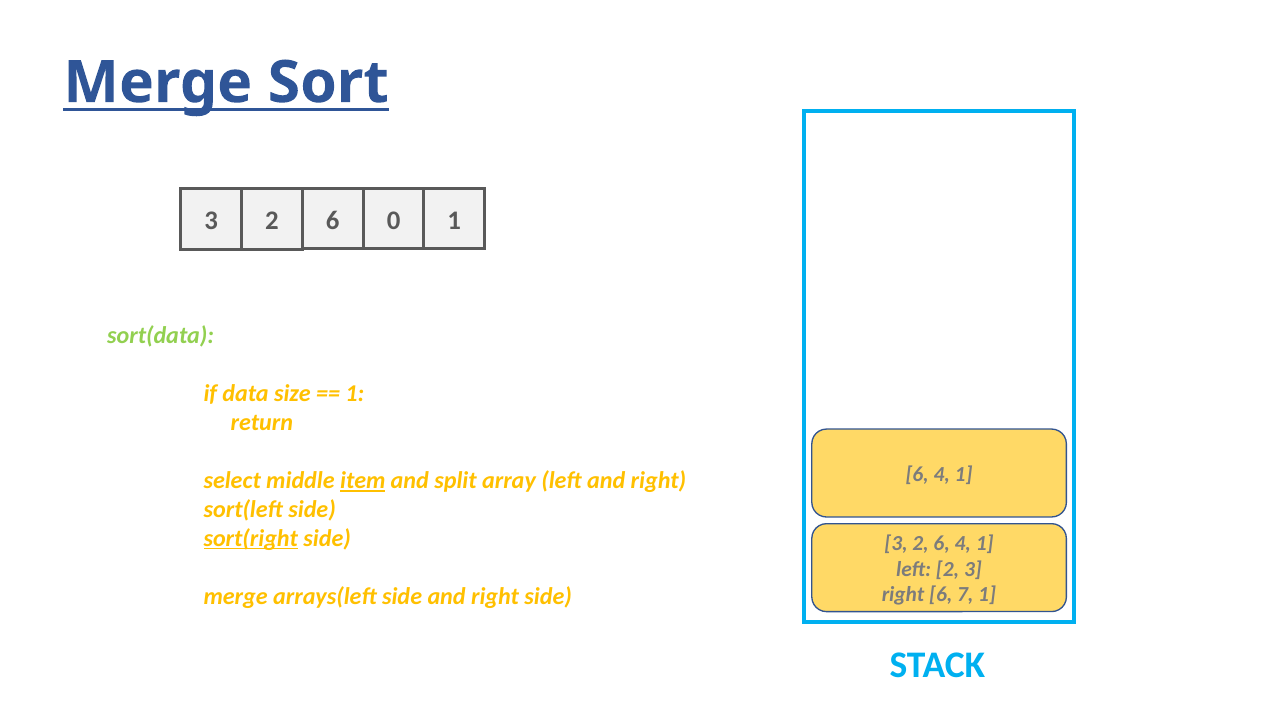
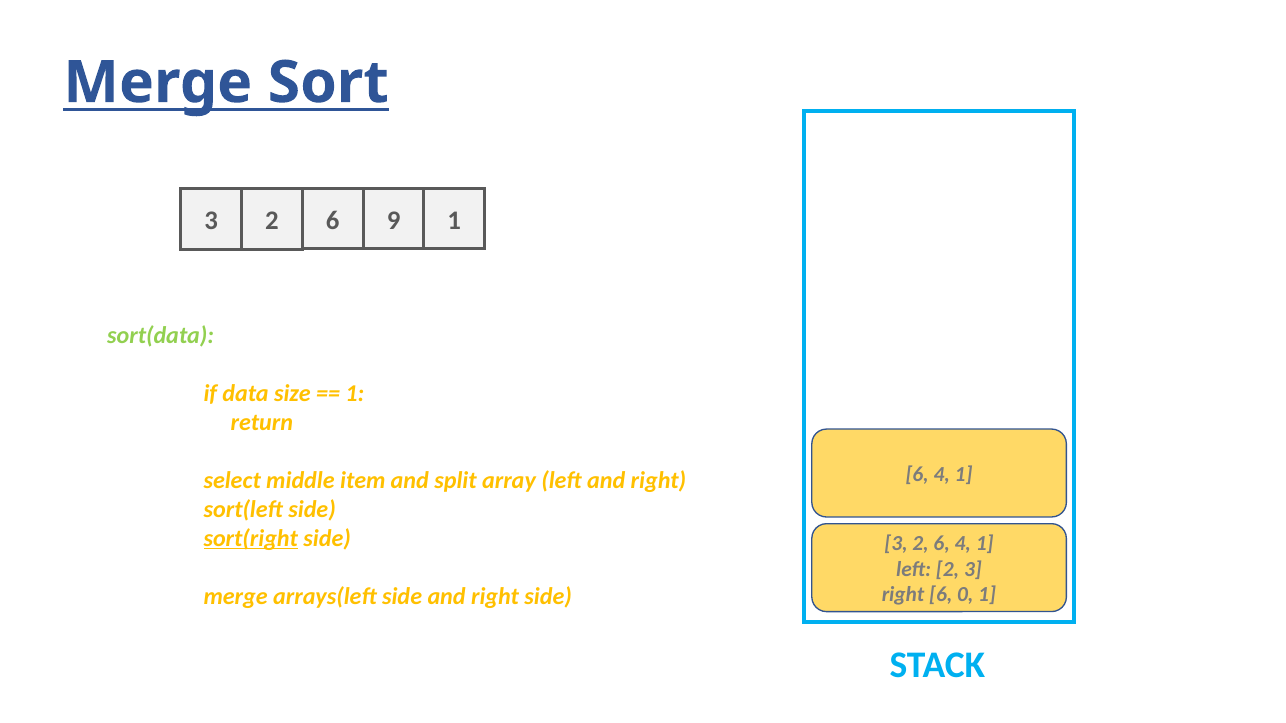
0: 0 -> 9 (394, 220)
item underline: present -> none (363, 481)
7: 7 -> 0 (965, 595)
